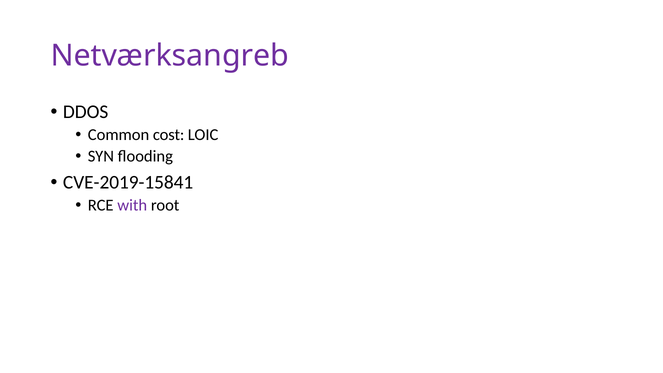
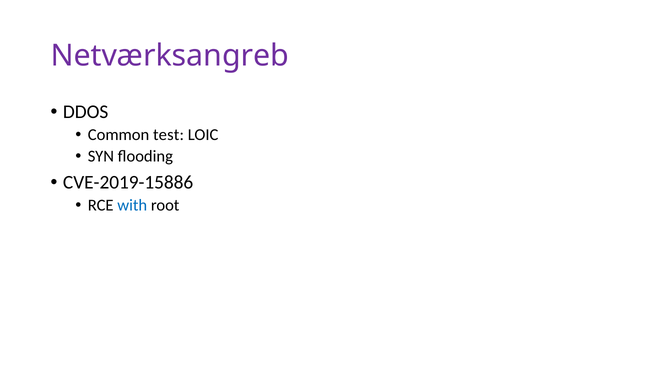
cost: cost -> test (168, 135)
CVE-2019-15841: CVE-2019-15841 -> CVE-2019-15886 (128, 183)
with colour: purple -> blue (132, 205)
